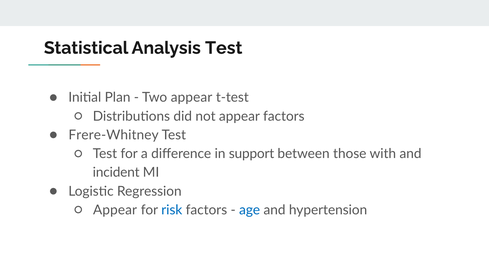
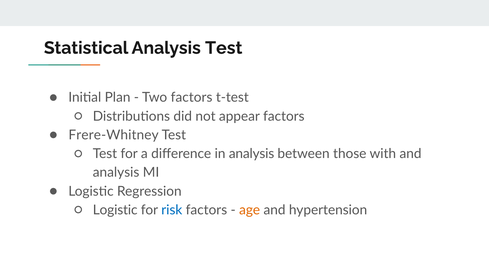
Two appear: appear -> factors (192, 97)
in support: support -> analysis (252, 154)
incident: incident -> analysis (116, 172)
Appear: Appear -> Logistic (115, 210)
age colour: blue -> orange (250, 210)
